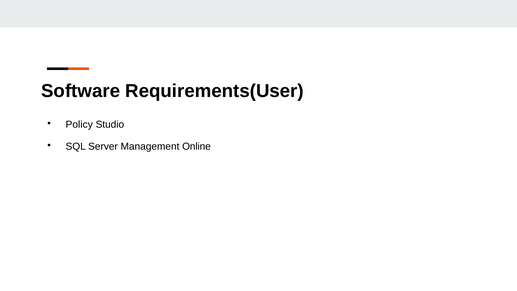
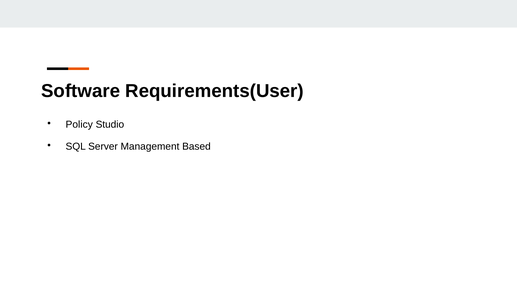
Online: Online -> Based (196, 147)
